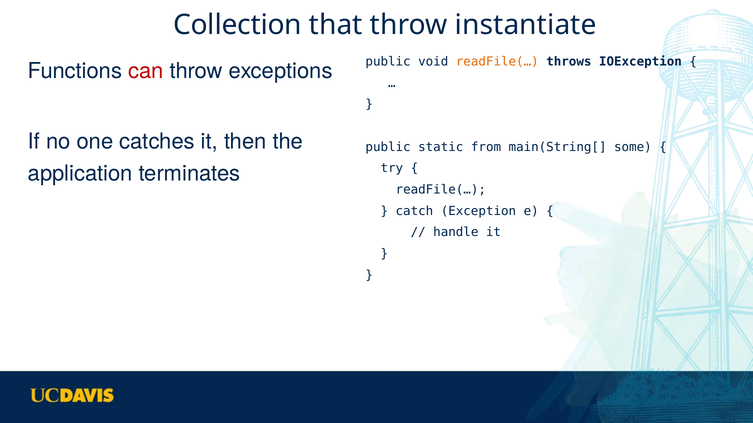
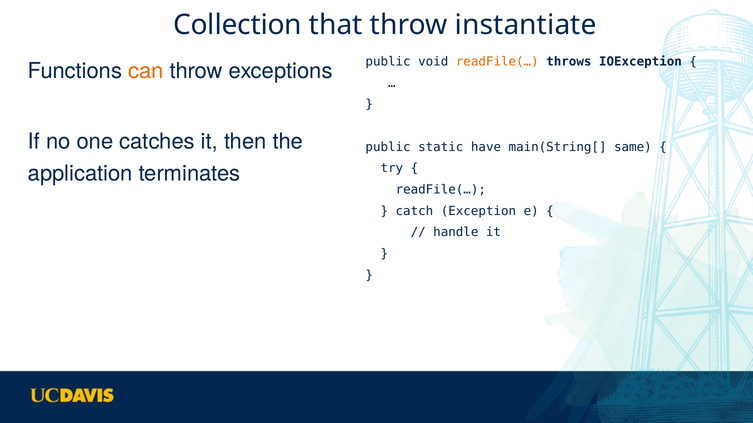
can colour: red -> orange (146, 71)
from: from -> have (486, 147)
some: some -> same (633, 147)
